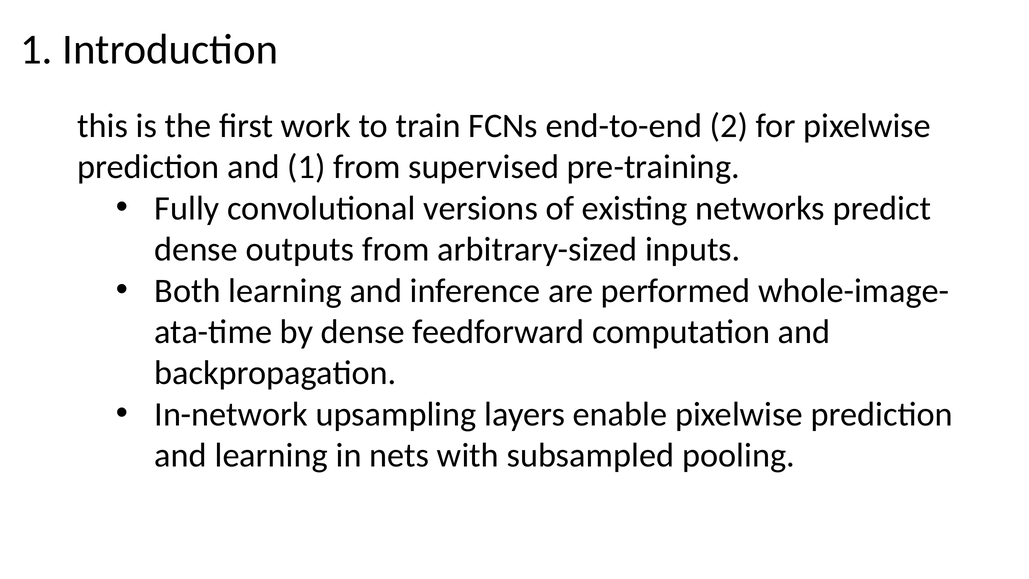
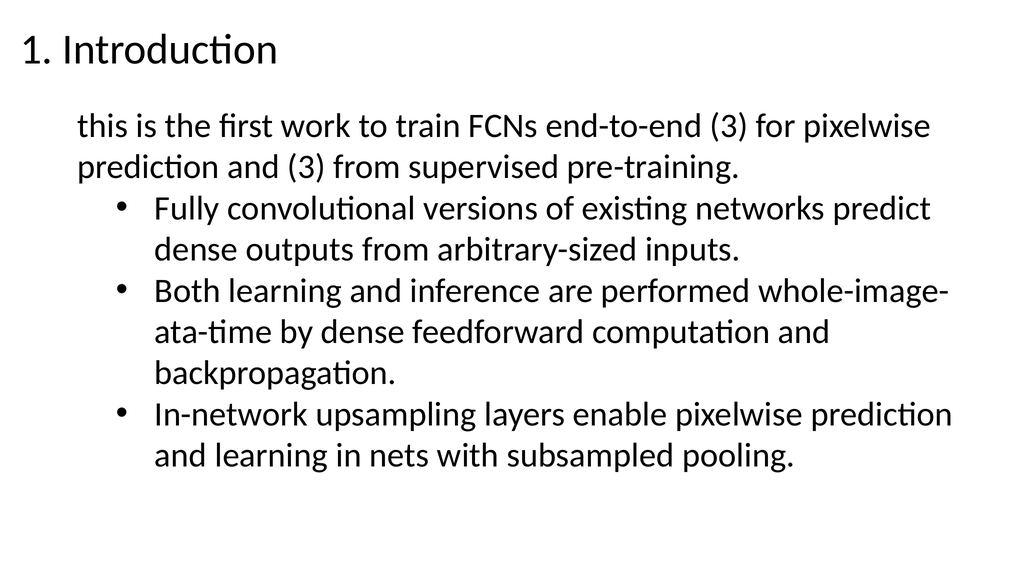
end-to-end 2: 2 -> 3 (729, 126)
and 1: 1 -> 3 (306, 167)
